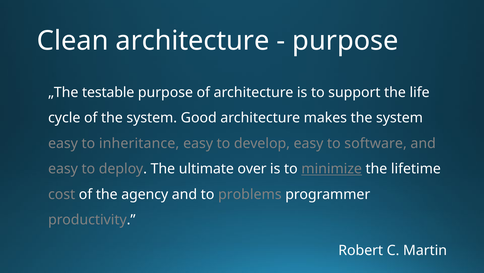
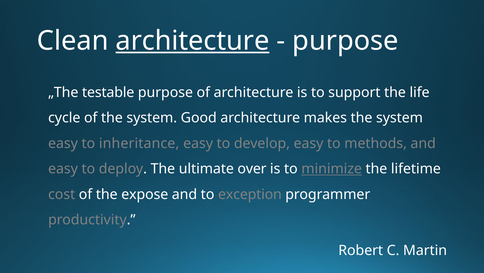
architecture underline: none -> present (193, 41)
software: software -> methods (376, 143)
agency: agency -> expose (145, 194)
problems: problems -> exception (250, 194)
